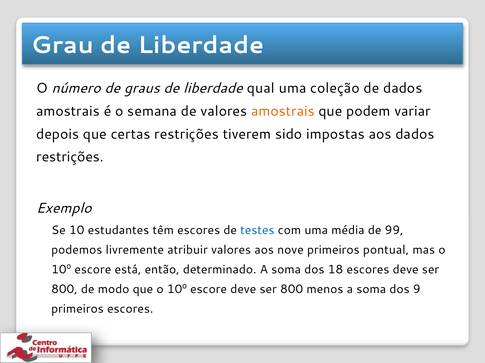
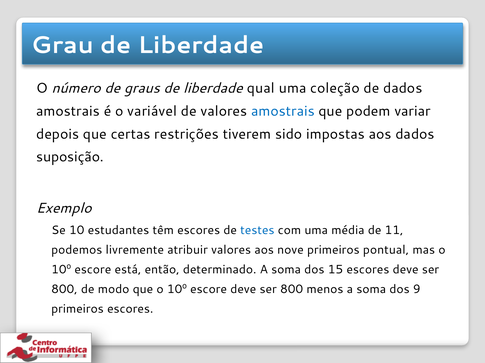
semana: semana -> variável (152, 111)
amostrais colour: orange -> blue (283, 111)
restrições: restrições -> suposição (70, 157)
99: 99 -> 11 (394, 231)
18: 18 -> 15 (335, 270)
